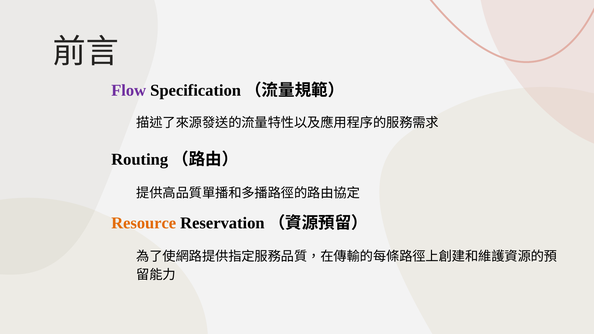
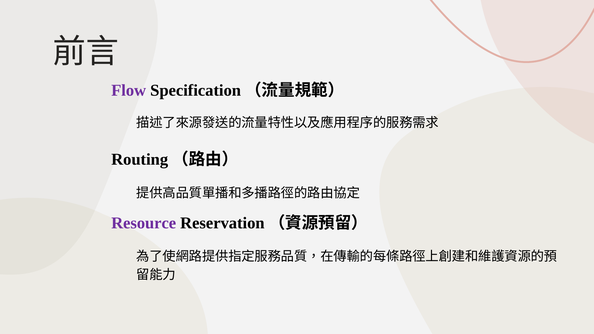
Resource colour: orange -> purple (144, 223)
